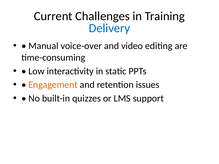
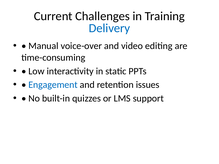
Engagement colour: orange -> blue (53, 85)
